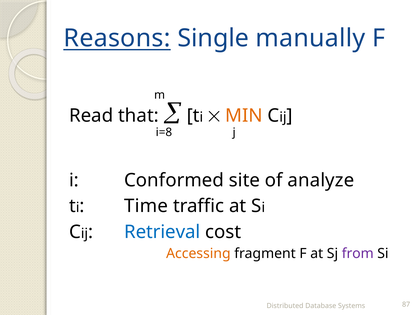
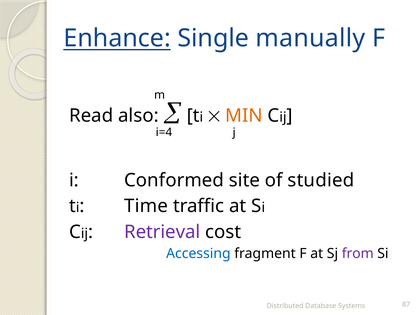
Reasons: Reasons -> Enhance (117, 38)
that: that -> also (139, 116)
i=8: i=8 -> i=4 (164, 132)
analyze: analyze -> studied (321, 180)
Retrieval colour: blue -> purple (162, 232)
Accessing colour: orange -> blue (198, 253)
